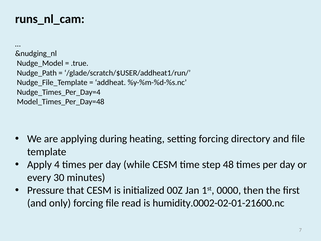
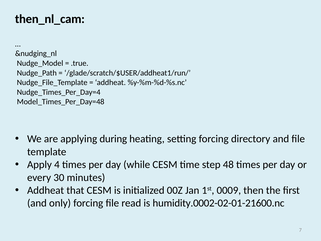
runs_nl_cam: runs_nl_cam -> then_nl_cam (50, 19)
Pressure: Pressure -> Addheat (46, 190)
0000: 0000 -> 0009 (229, 190)
